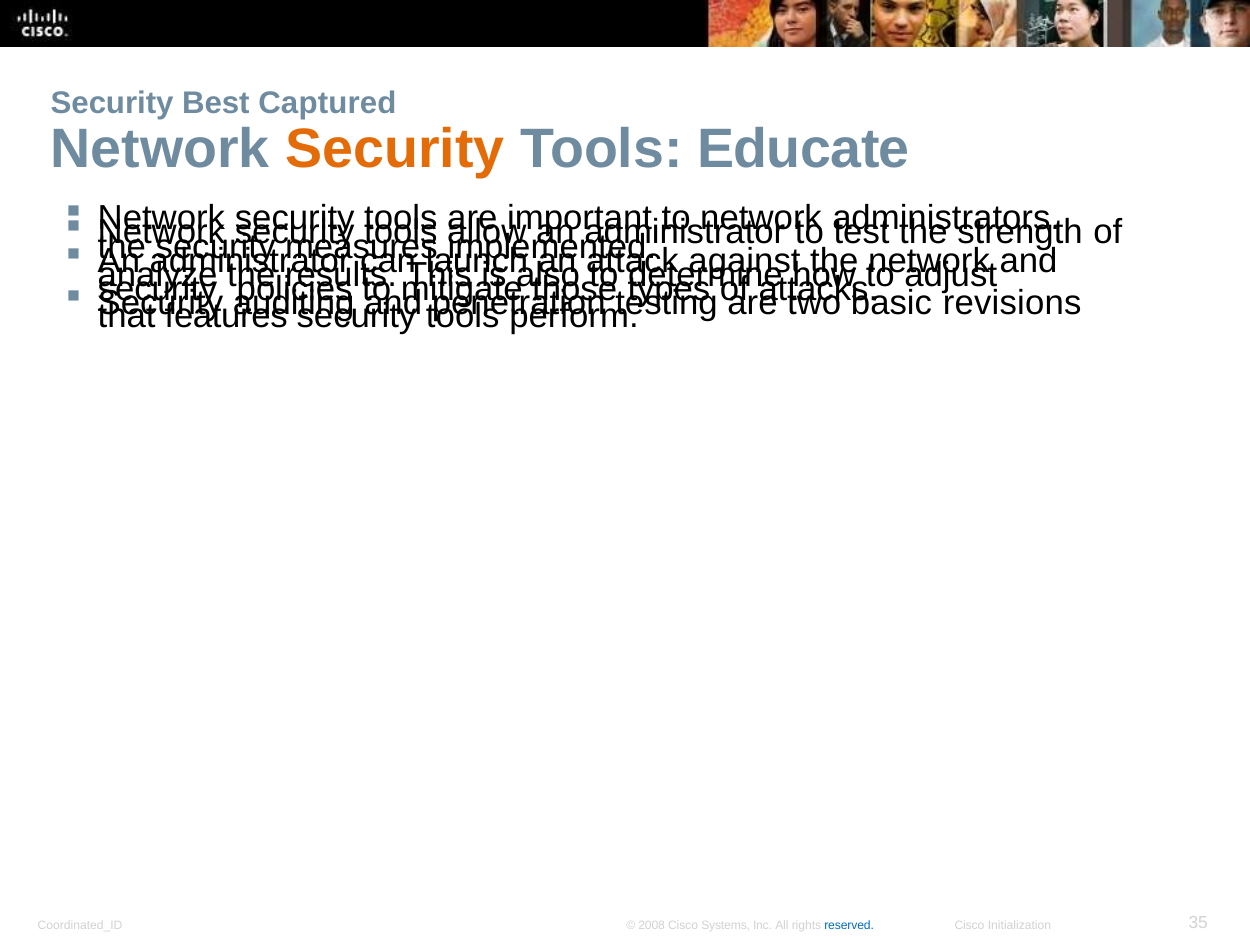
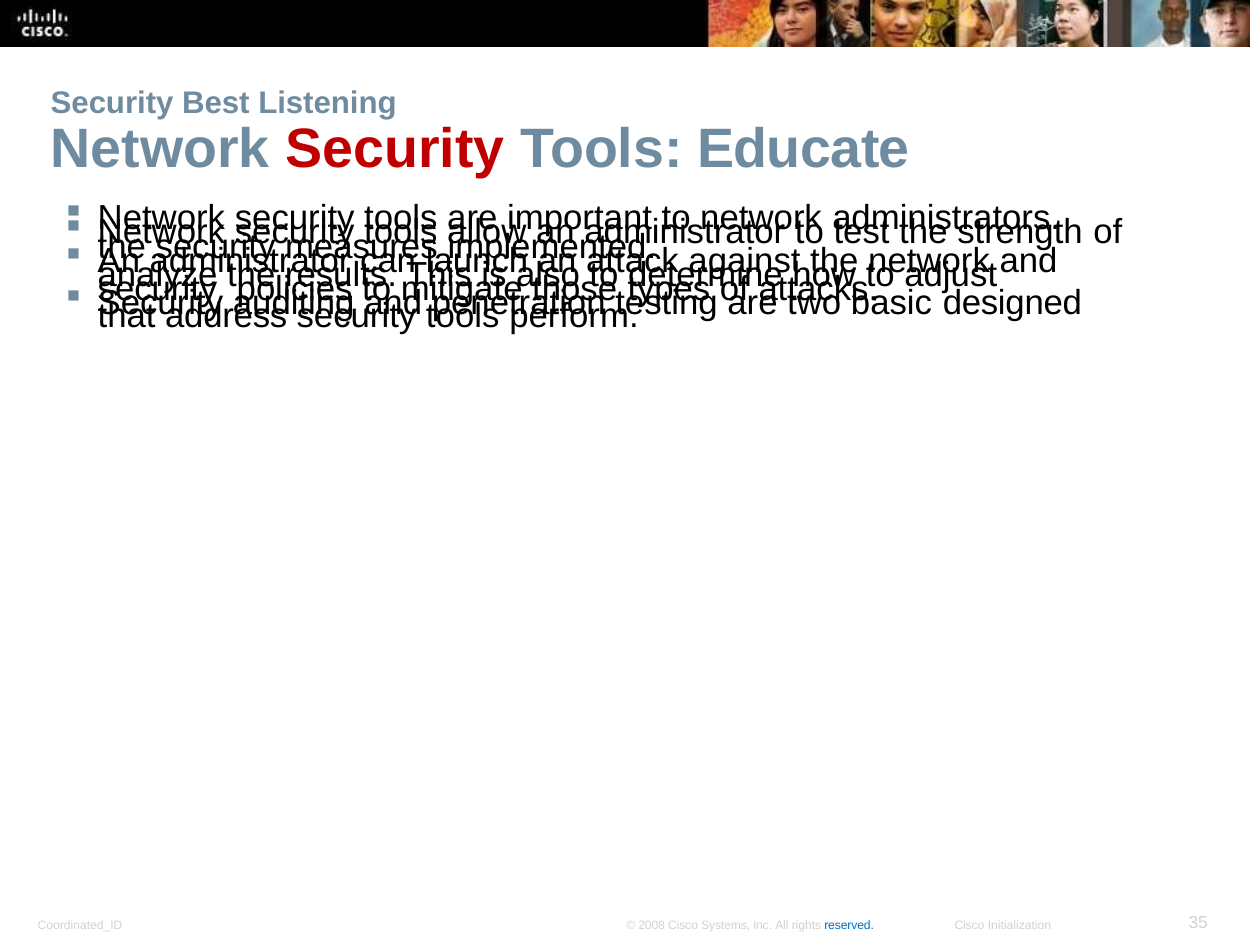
Captured: Captured -> Listening (327, 103)
Security colour: orange -> red (395, 149)
revisions: revisions -> designed (1012, 303)
features: features -> address (226, 317)
